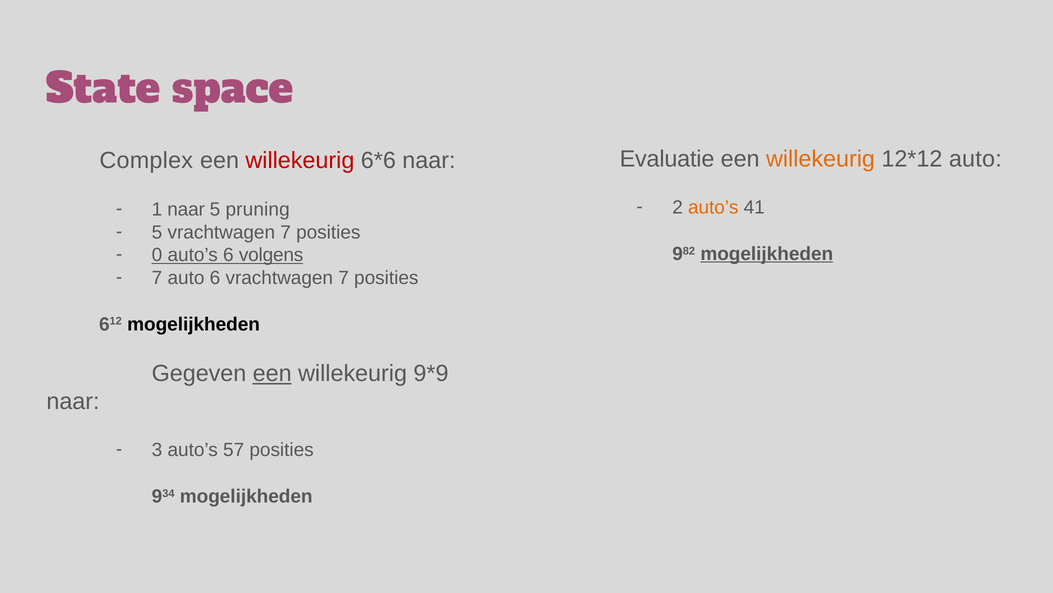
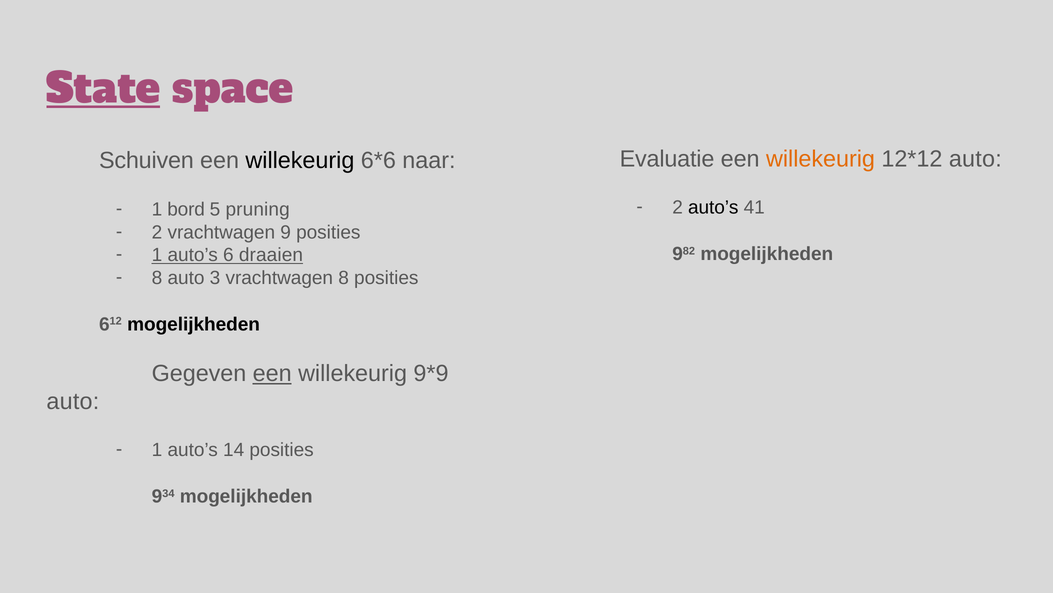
State underline: none -> present (103, 89)
Complex: Complex -> Schuiven (146, 160)
willekeurig colour: red -> black (300, 160)
auto’s colour: orange -> black (713, 207)
1 naar: naar -> bord (186, 209)
5: 5 -> 2 (157, 232)
7: 7 -> 9 (286, 232)
mogelijkheden underline: present -> none (767, 254)
0: 0 -> 1 (157, 255)
volgens: volgens -> draaien (271, 255)
7: 7 -> 8 (157, 278)
auto 6: 6 -> 3 (215, 278)
7: 7 -> 8 (344, 278)
naar: naar -> auto (73, 401)
3: 3 -> 1 (157, 450)
57: 57 -> 14 (234, 450)
